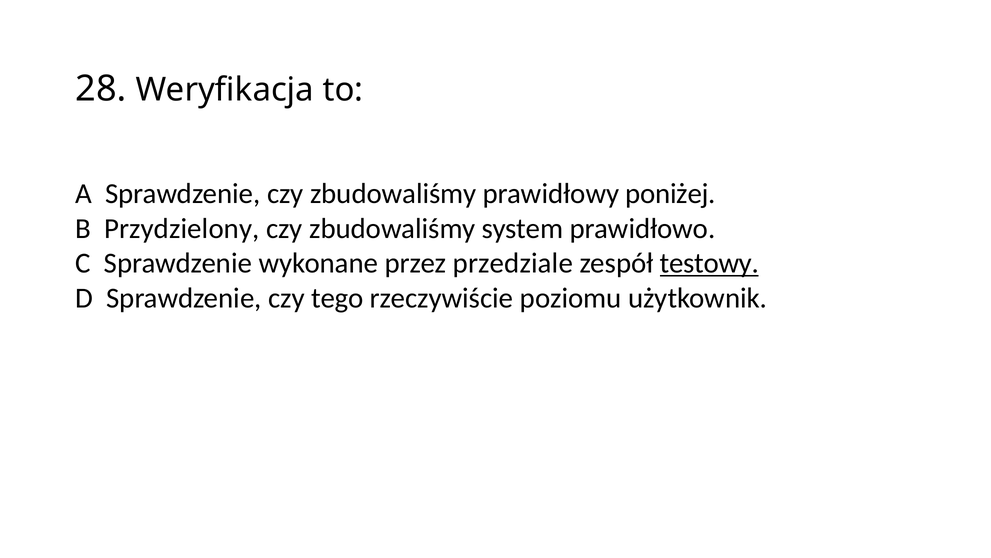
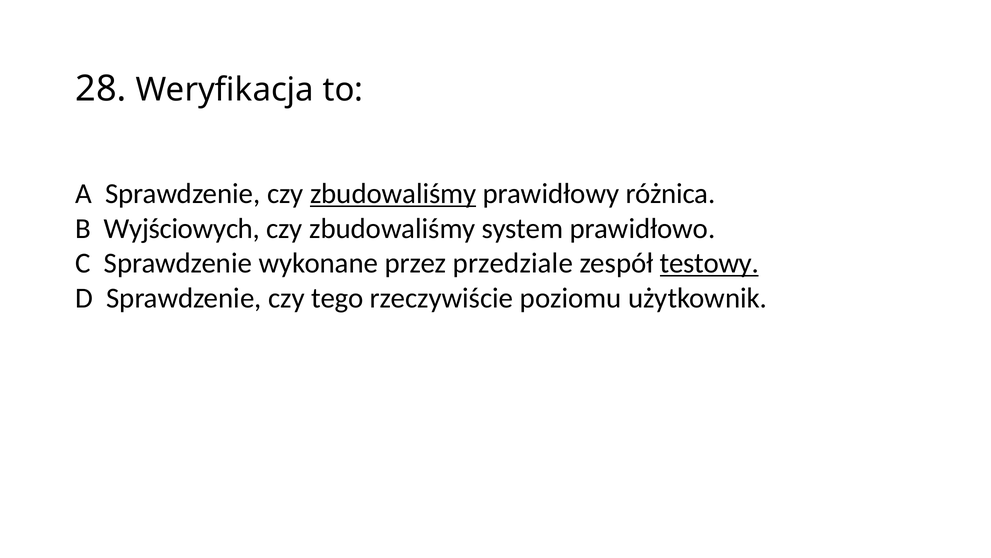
zbudowaliśmy underline: none -> present (393, 194)
poniżej: poniżej -> różnica (670, 194)
Przydzielony: Przydzielony -> Wyjściowych (182, 228)
